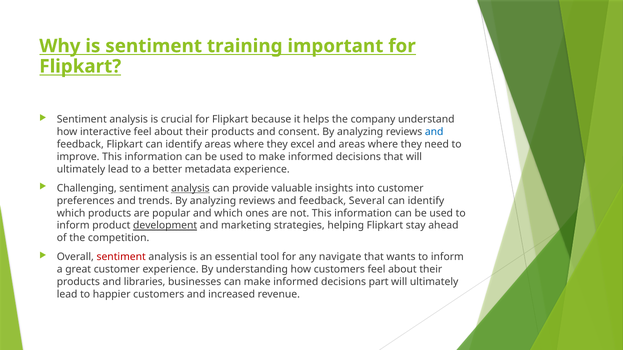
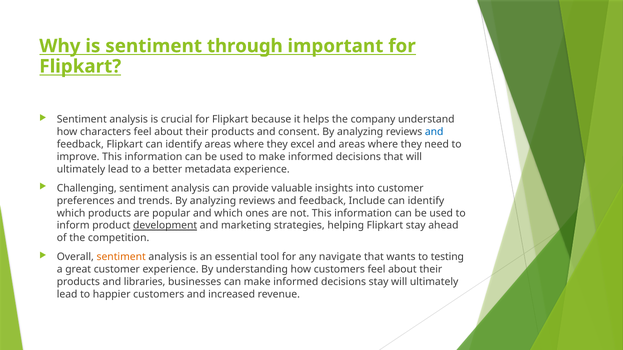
training: training -> through (245, 46)
interactive: interactive -> characters (106, 132)
analysis underline: present -> none (190, 188)
Several: Several -> Include (367, 201)
sentiment colour: red -> orange (121, 257)
wants to inform: inform -> testing (447, 257)
decisions part: part -> stay (379, 282)
